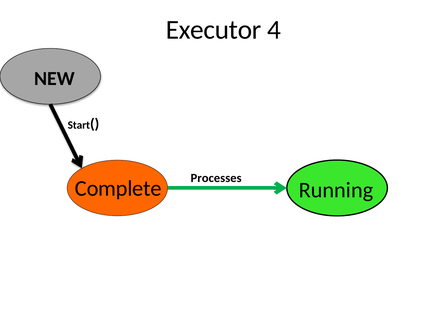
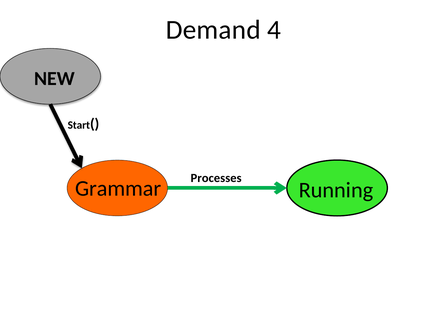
Executor: Executor -> Demand (213, 30)
Complete: Complete -> Grammar (118, 189)
